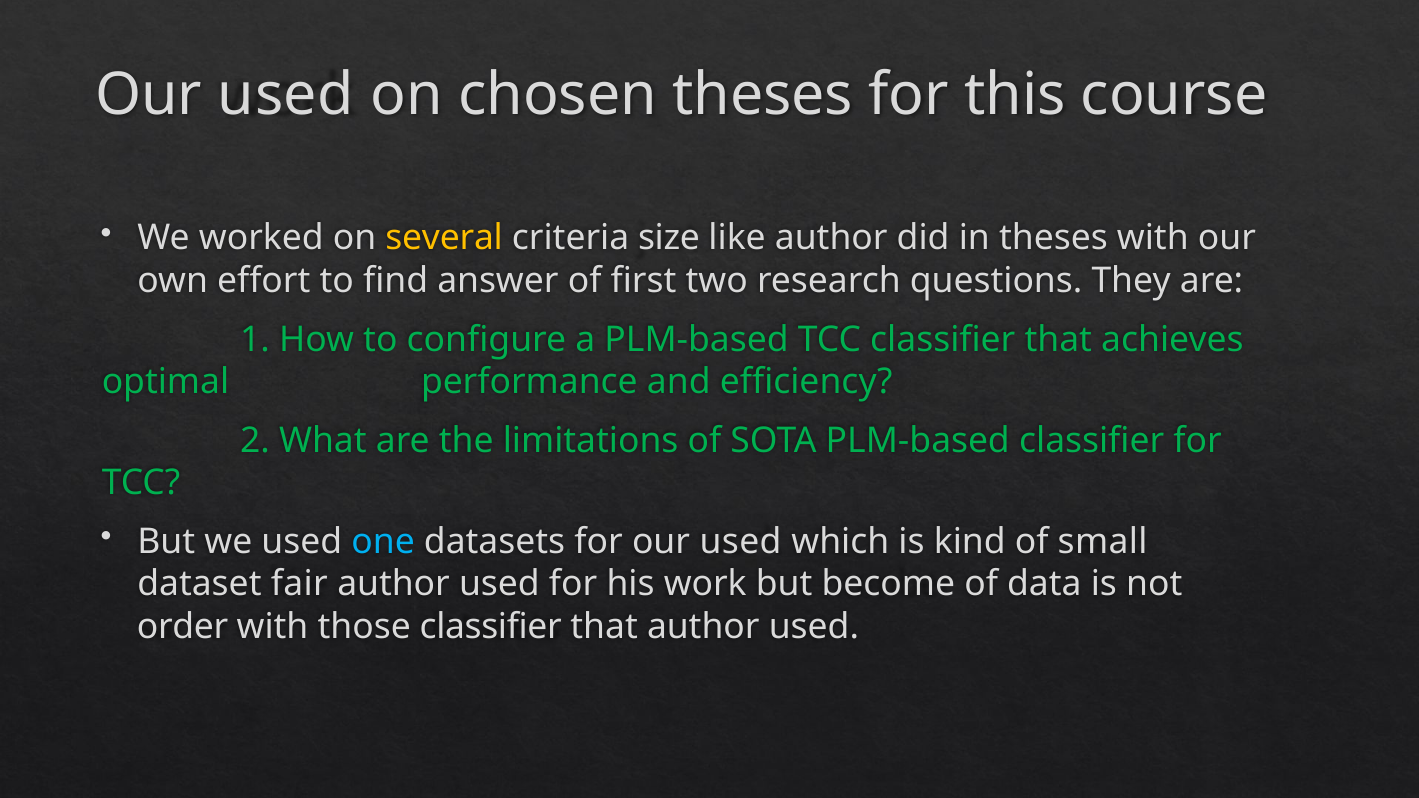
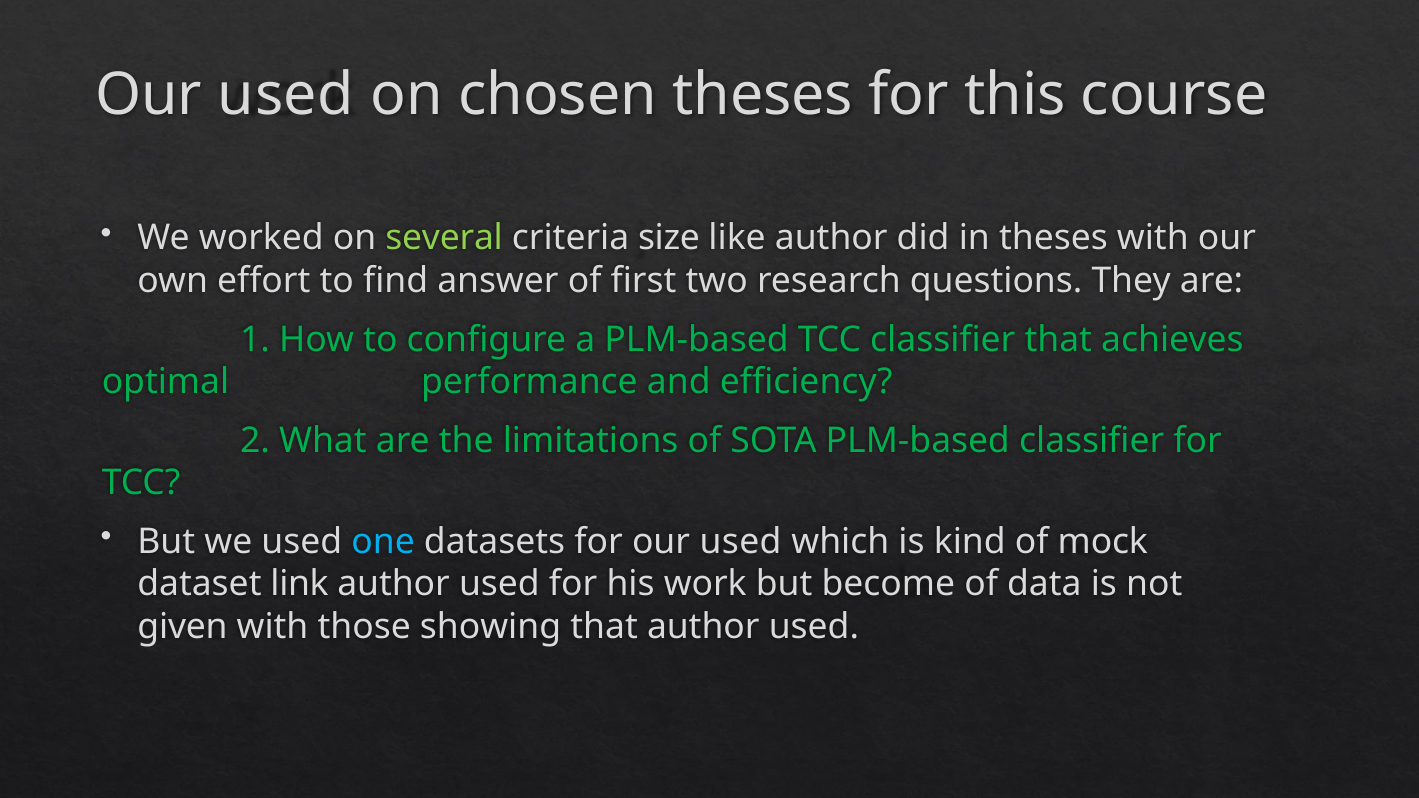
several colour: yellow -> light green (444, 238)
small: small -> mock (1103, 542)
fair: fair -> link (300, 584)
order: order -> given (183, 627)
those classifier: classifier -> showing (491, 627)
